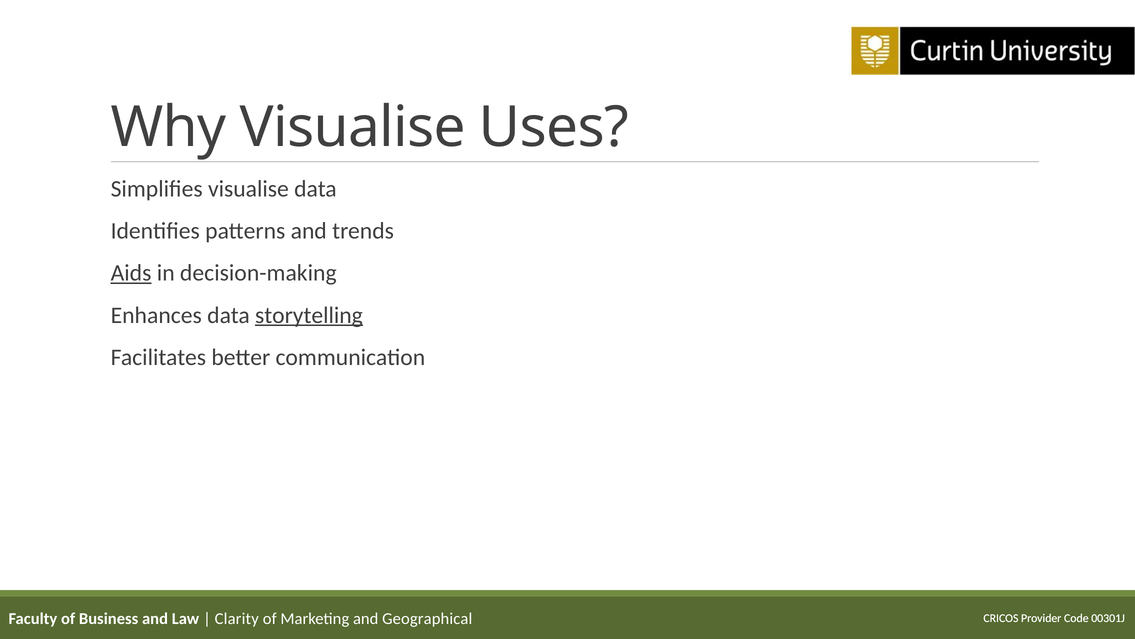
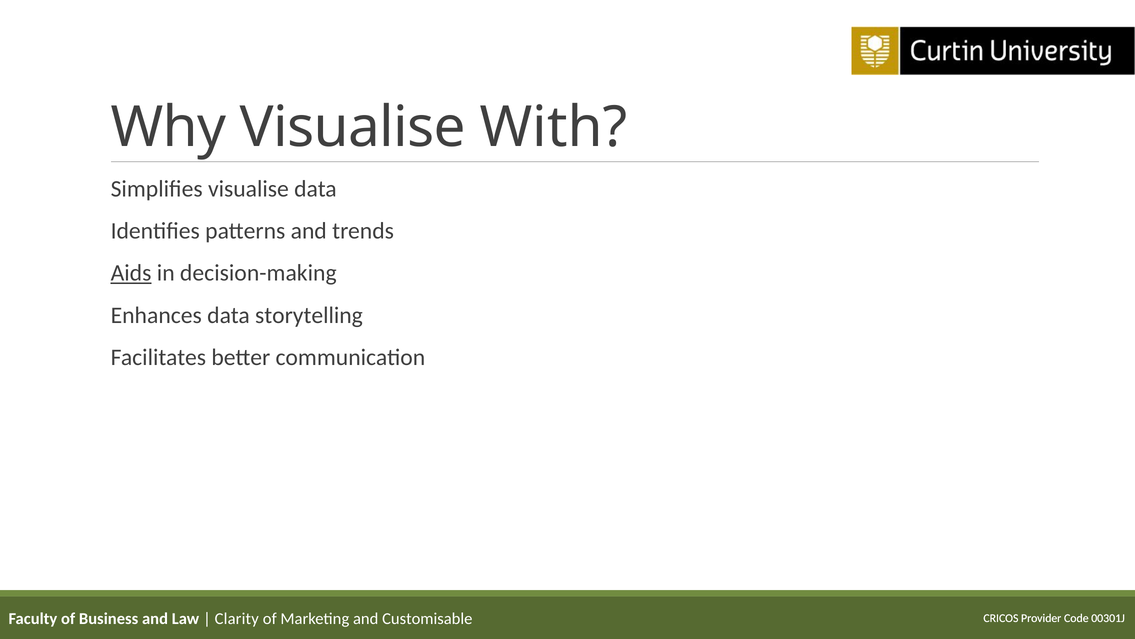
Uses: Uses -> With (553, 127)
storytelling underline: present -> none (309, 315)
Geographical: Geographical -> Customisable (427, 618)
